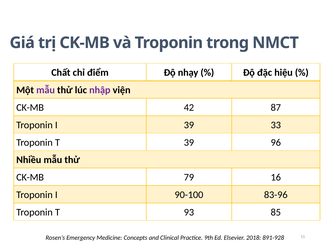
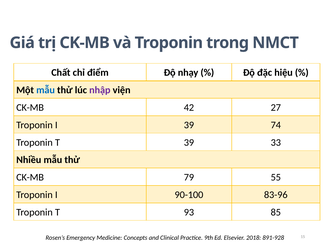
mẫu colour: purple -> blue (46, 90)
87: 87 -> 27 (276, 108)
33: 33 -> 74 (276, 125)
96: 96 -> 33 (276, 143)
16: 16 -> 55 (276, 177)
